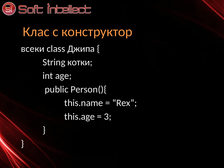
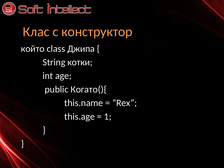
всеки: всеки -> който (33, 49)
Person(){: Person(){ -> Когато(){ (89, 89)
3: 3 -> 1 (108, 117)
